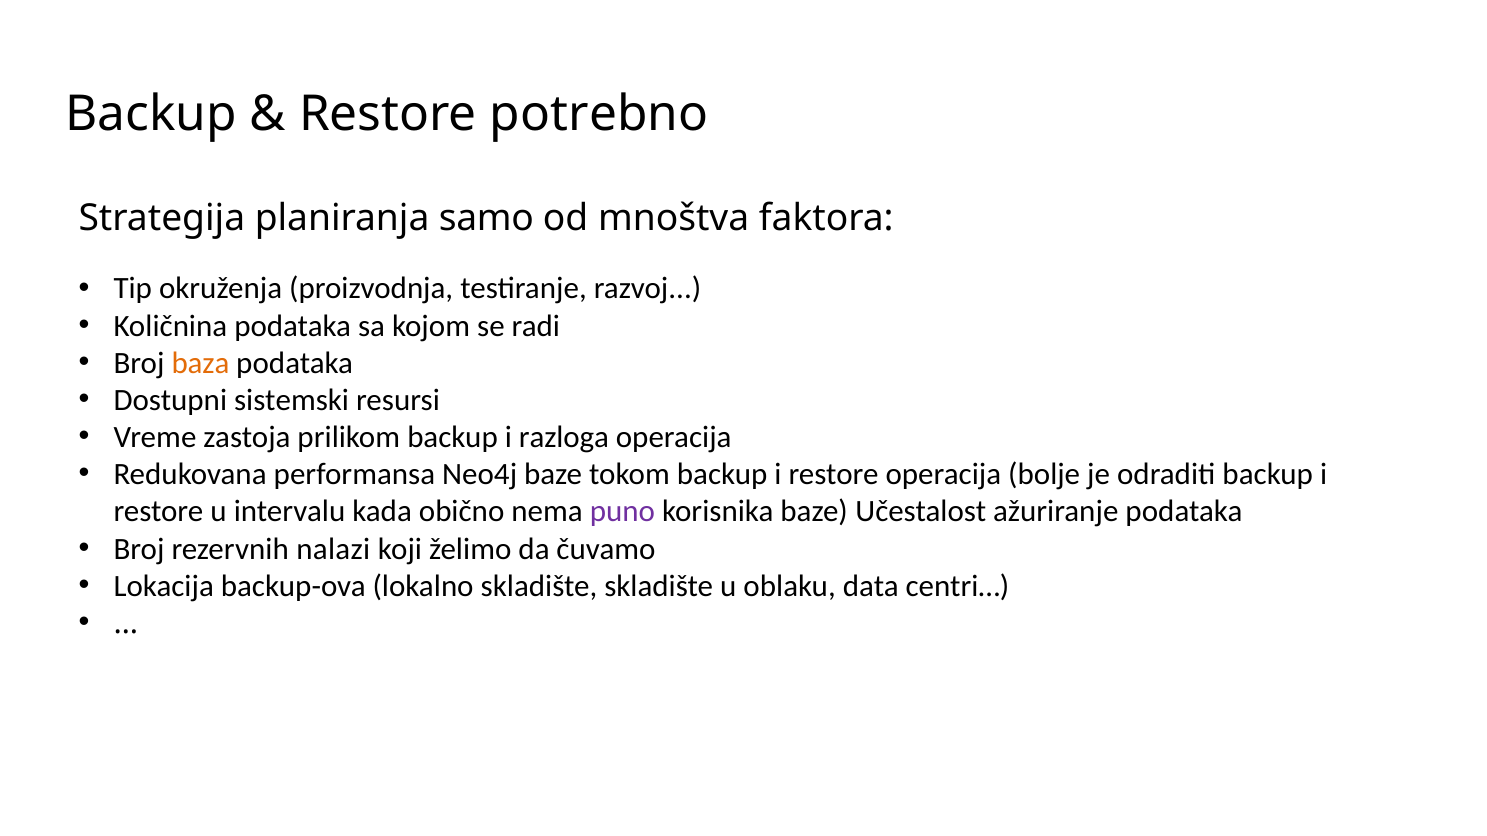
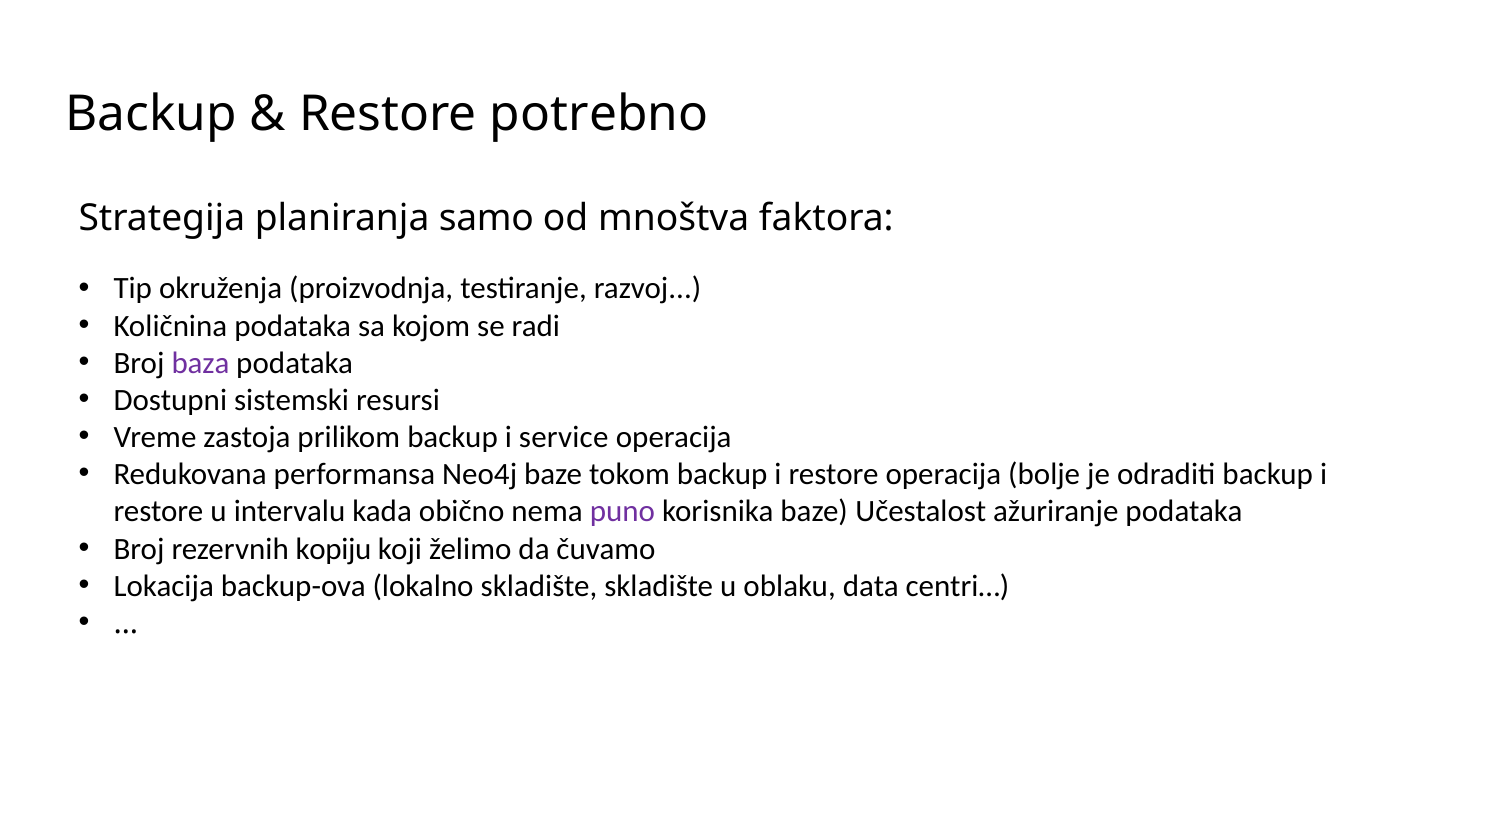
baza colour: orange -> purple (200, 363)
razloga: razloga -> service (564, 438)
nalazi: nalazi -> kopiju (334, 549)
